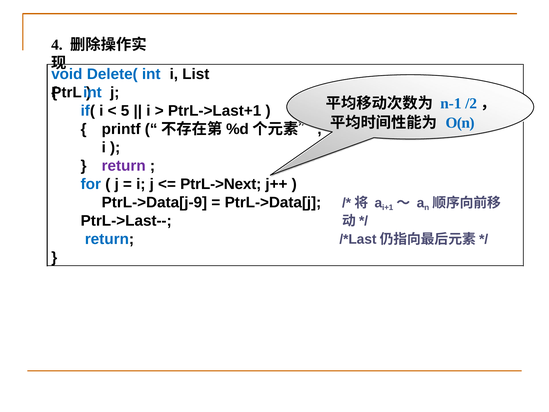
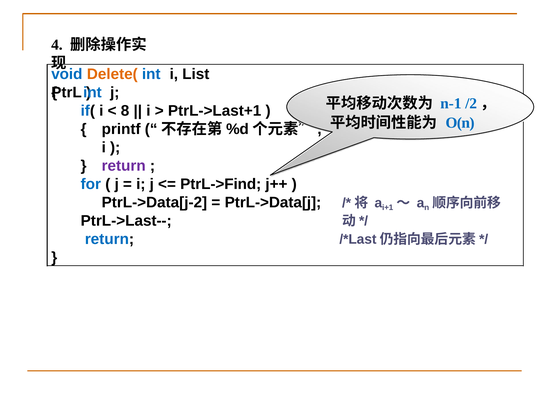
Delete( colour: blue -> orange (112, 74)
5: 5 -> 8 (125, 111)
PtrL->Next: PtrL->Next -> PtrL->Find (221, 184)
PtrL->Data[j-9: PtrL->Data[j-9 -> PtrL->Data[j-2 (154, 202)
